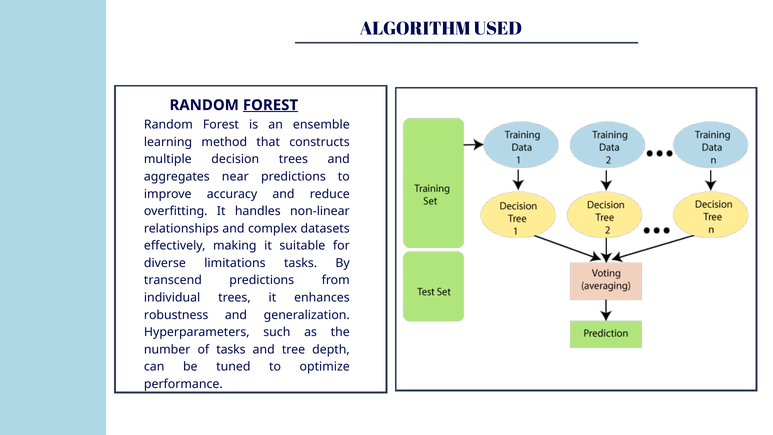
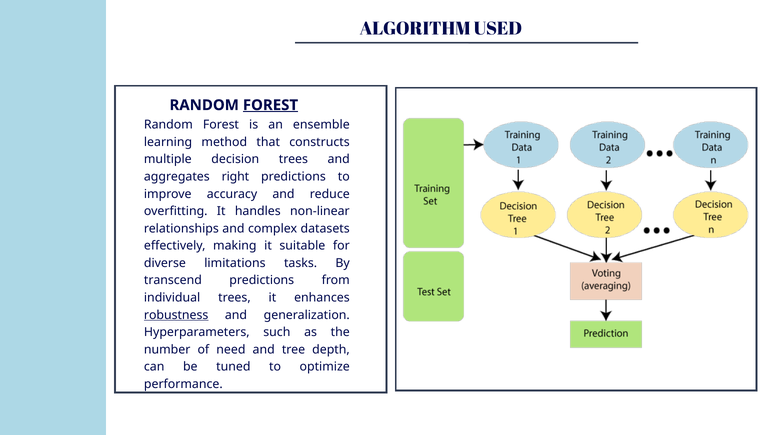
near: near -> right (235, 177)
robustness underline: none -> present (176, 315)
of tasks: tasks -> need (231, 349)
